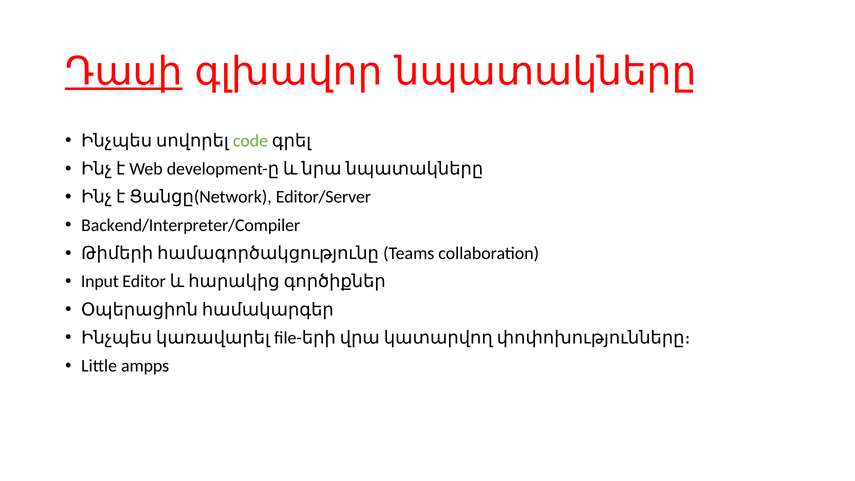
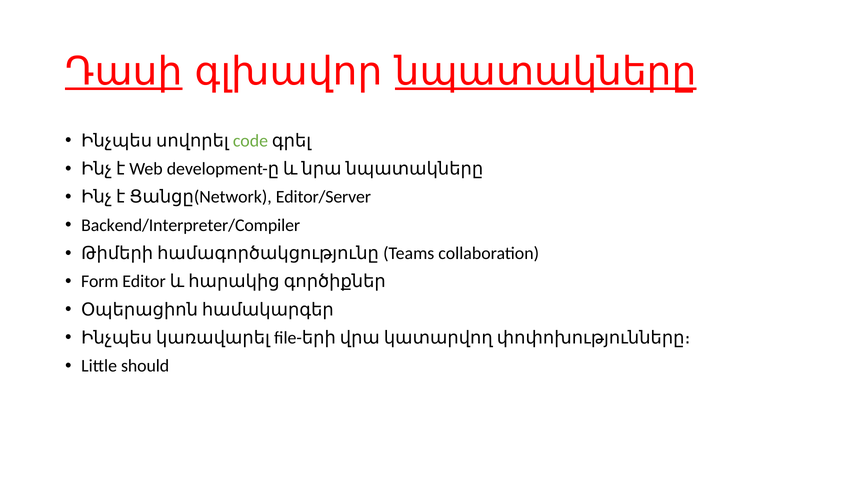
նպատակները underline: none -> present (546, 72)
Input: Input -> Form (100, 281)
ampps: ampps -> should (145, 366)
